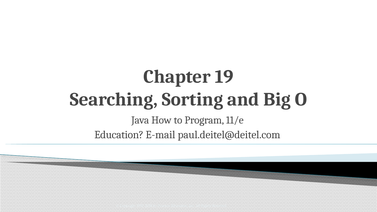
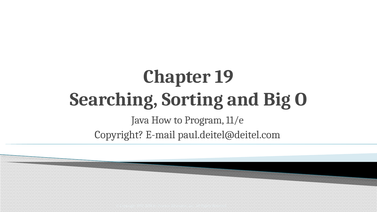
Education: Education -> Copyright (119, 135)
